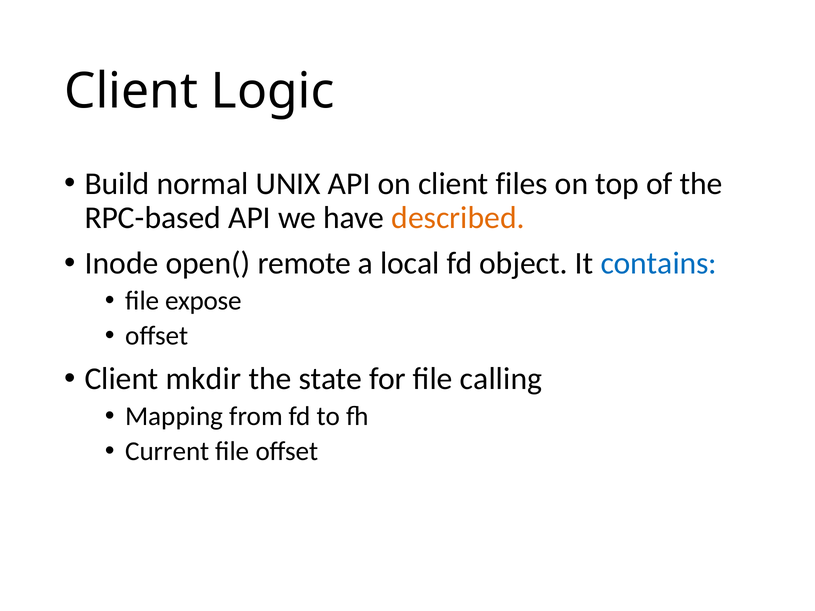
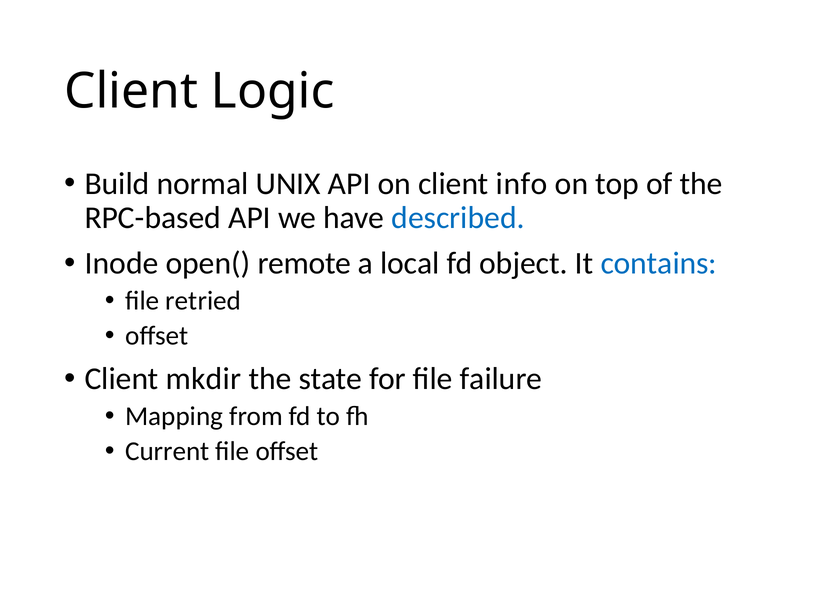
files: files -> info (522, 184)
described colour: orange -> blue (458, 218)
expose: expose -> retried (203, 301)
calling: calling -> failure (501, 379)
